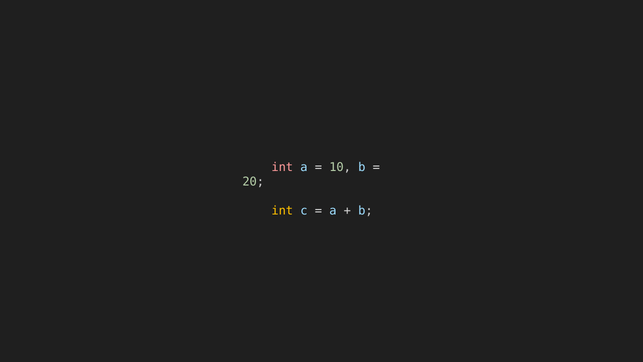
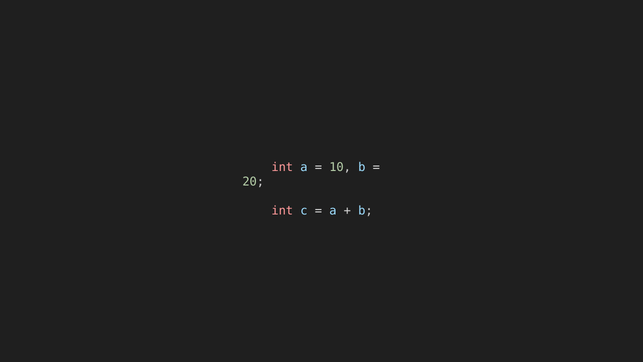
int colour: yellow -> pink (282, 210)
